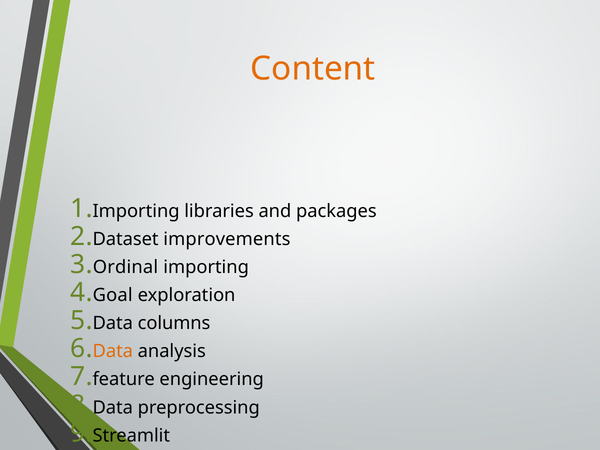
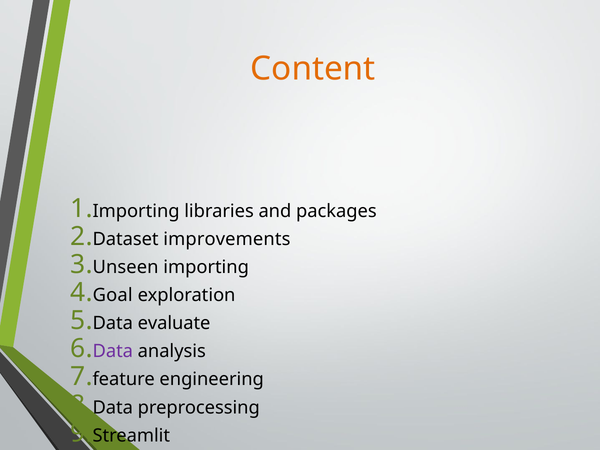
Ordinal: Ordinal -> Unseen (126, 267)
columns: columns -> evaluate (174, 323)
Data colour: orange -> purple (113, 351)
